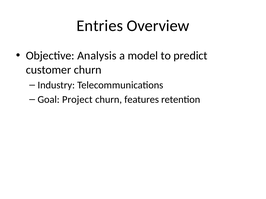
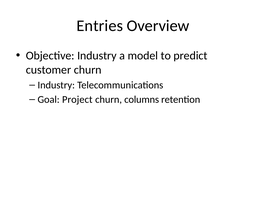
Objective Analysis: Analysis -> Industry (97, 56)
features: features -> columns (142, 100)
